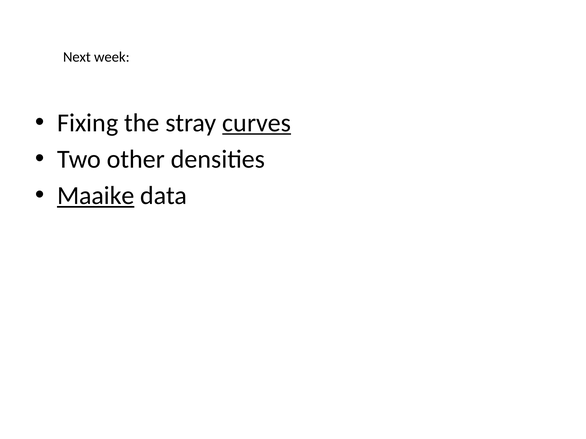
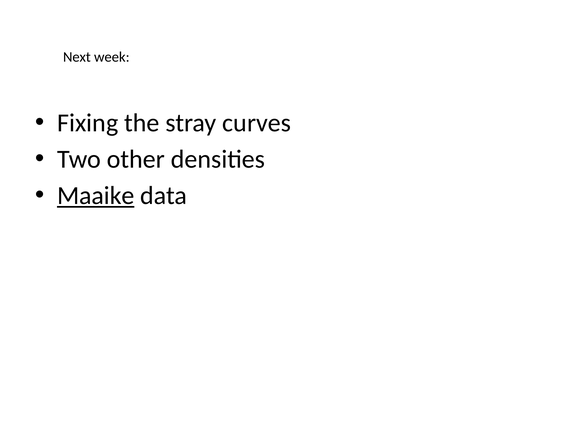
curves underline: present -> none (257, 123)
